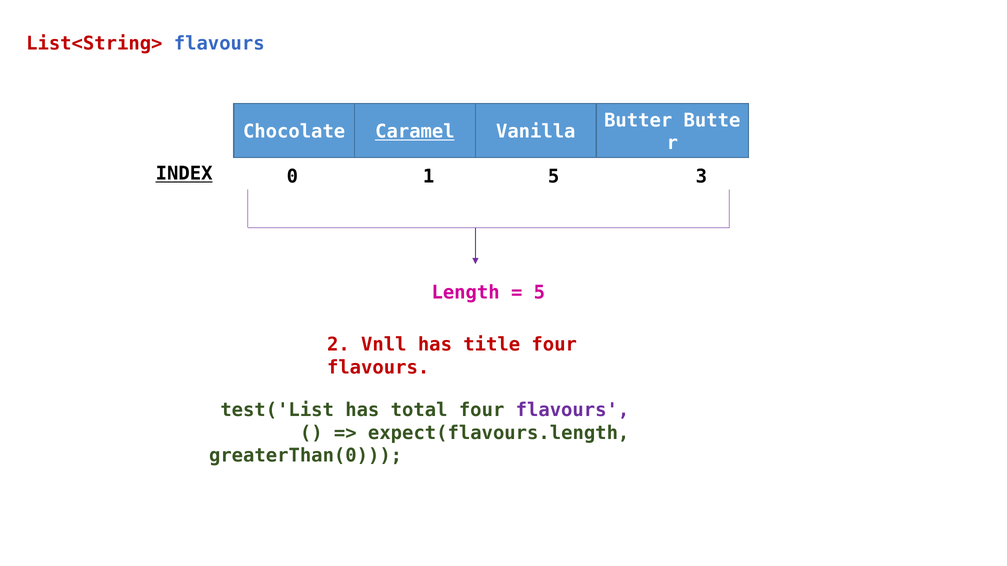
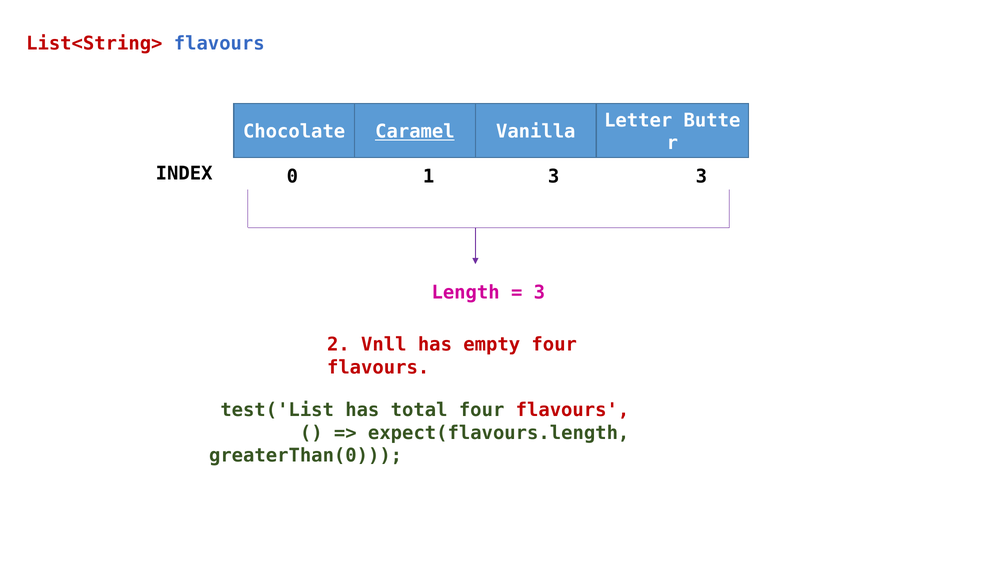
Butter: Butter -> Letter (638, 120)
INDEX underline: present -> none (184, 174)
1 5: 5 -> 3 (554, 176)
5: 5 -> 3 (539, 293)
title: title -> empty (492, 345)
flavours colour: purple -> red (572, 411)
